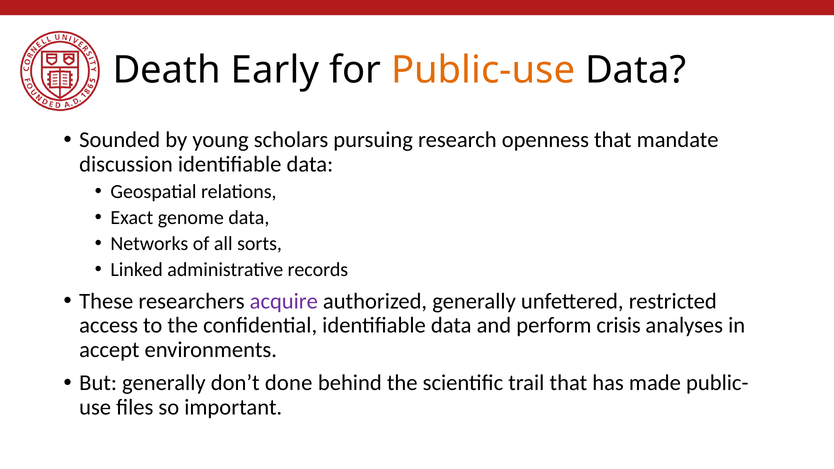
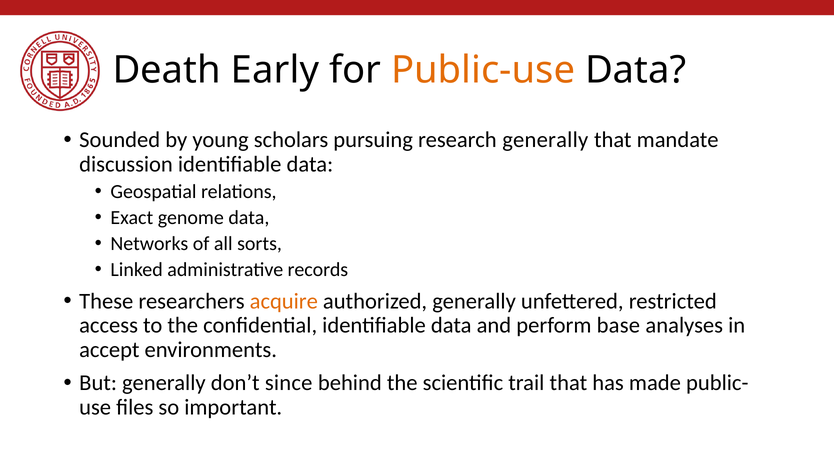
research openness: openness -> generally (545, 140)
acquire colour: purple -> orange (284, 301)
crisis: crisis -> base (618, 326)
done: done -> since (289, 383)
